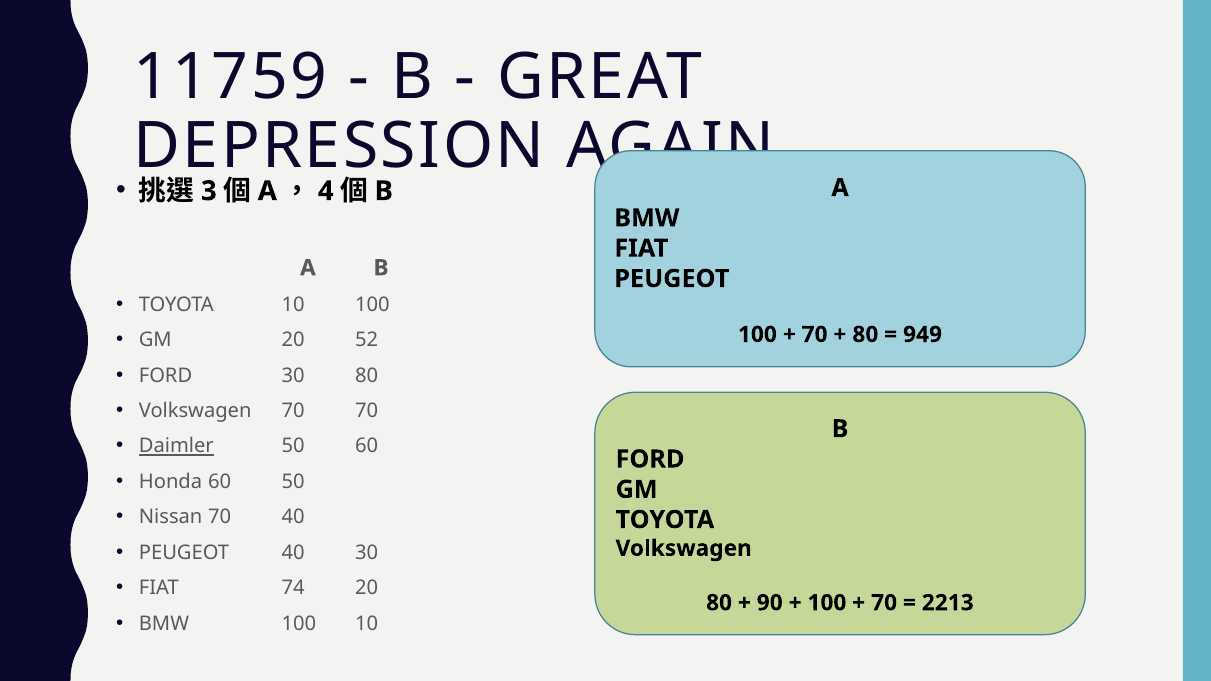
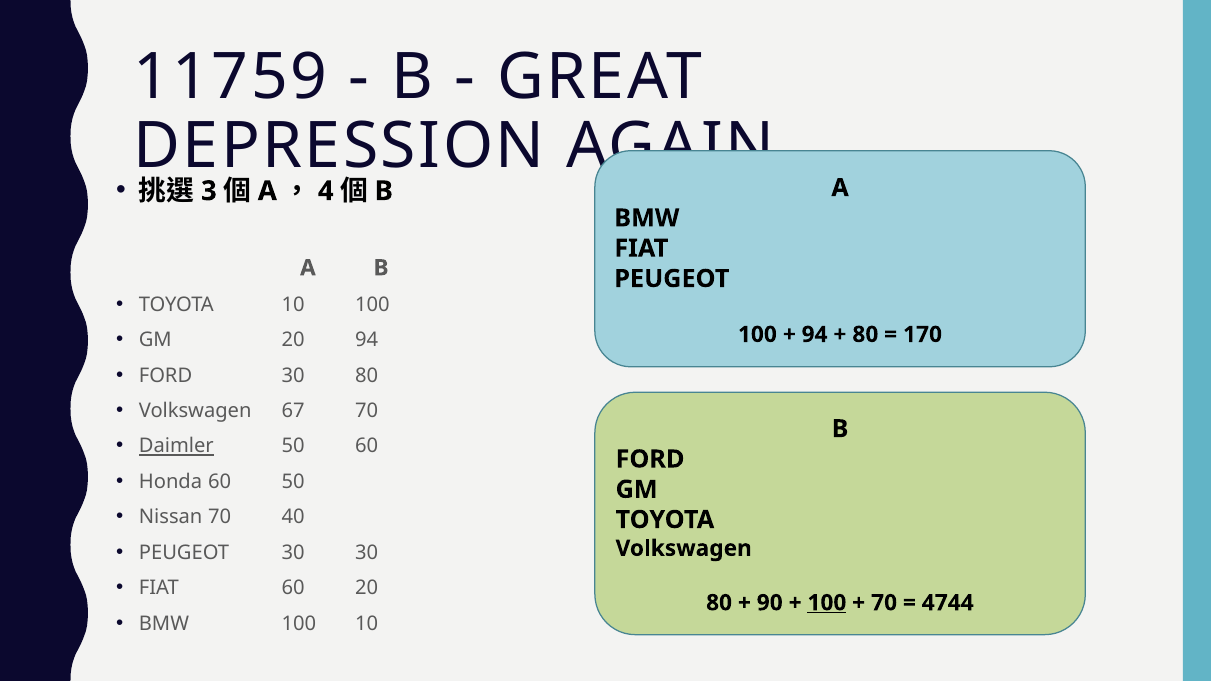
20 52: 52 -> 94 (367, 340)
70: 70 -> 94 (815, 335)
949: 949 -> 170 (923, 335)
Volkswagen 70: 70 -> 67 (293, 411)
PEUGEOT 40: 40 -> 30 (293, 553)
FIAT 74: 74 -> 60 (293, 588)
100 underline: none -> present (827, 603)
2213: 2213 -> 4744 (948, 603)
